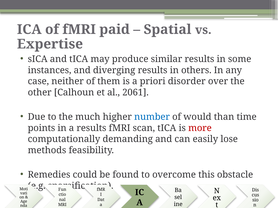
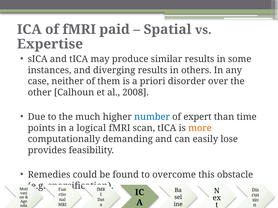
2061: 2061 -> 2008 (135, 93)
would: would -> expert (197, 117)
a results: results -> logical (91, 128)
more colour: red -> orange (200, 128)
methods: methods -> provides (47, 151)
